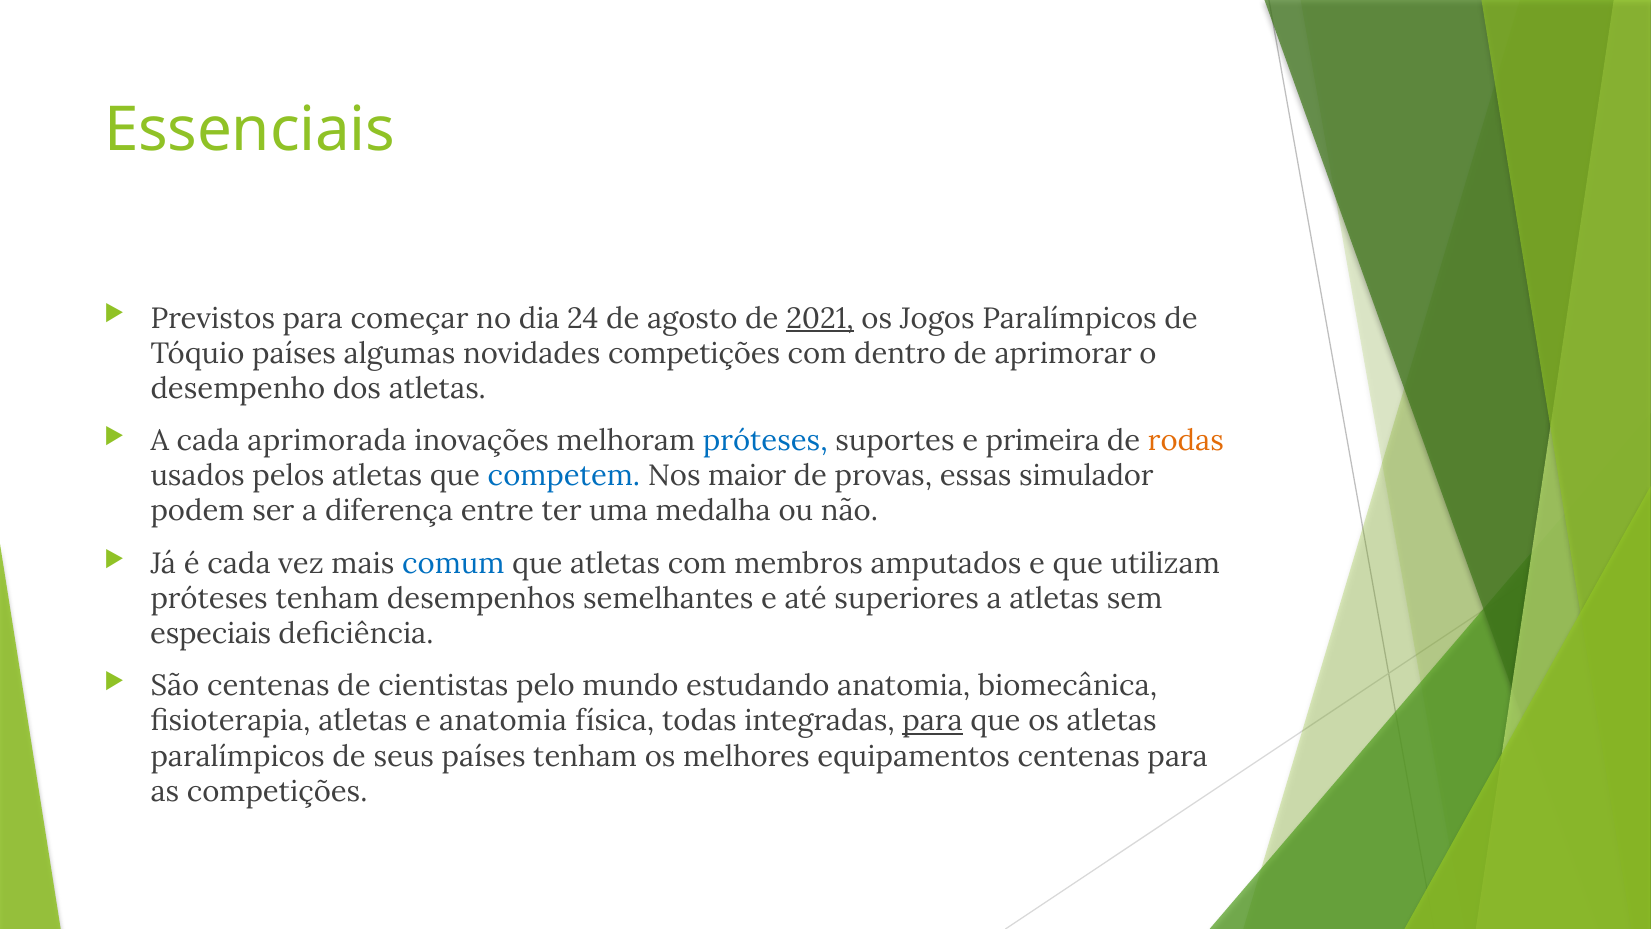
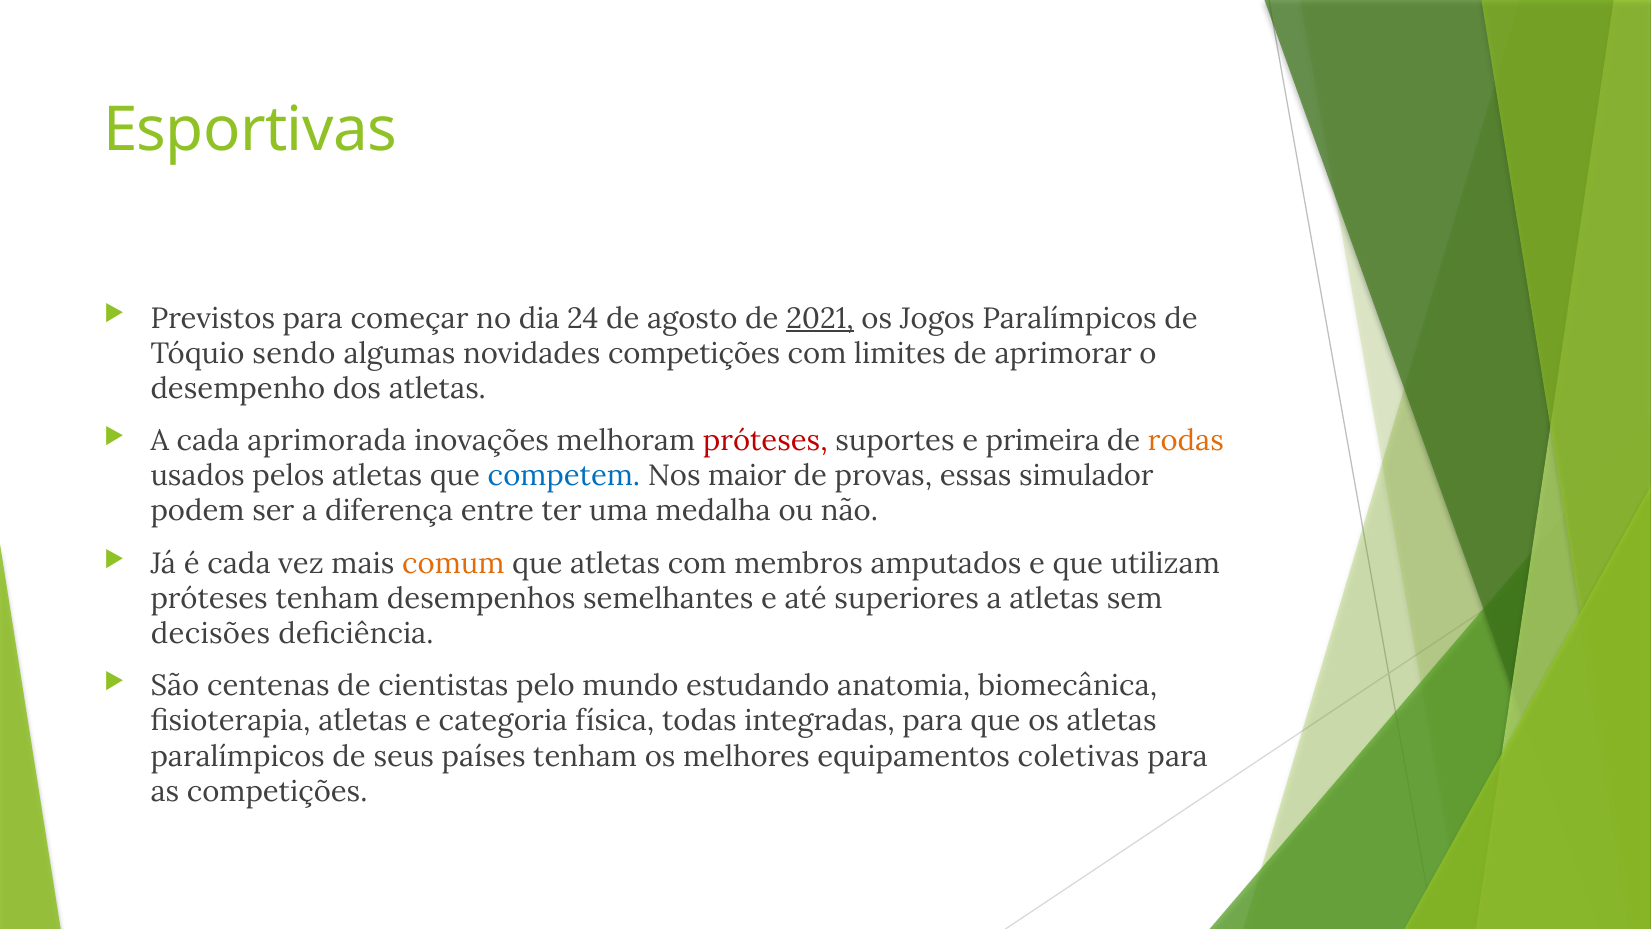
Essenciais: Essenciais -> Esportivas (250, 130)
Tóquio países: países -> sendo (294, 353)
dentro: dentro -> limites (900, 353)
próteses colour: blue -> red (765, 441)
comum colour: blue -> orange (453, 563)
especiais: especiais -> decisões (210, 634)
e anatomia: anatomia -> categoria (503, 721)
para underline: present -> none (933, 721)
equipamentos centenas: centenas -> coletivas (1079, 756)
